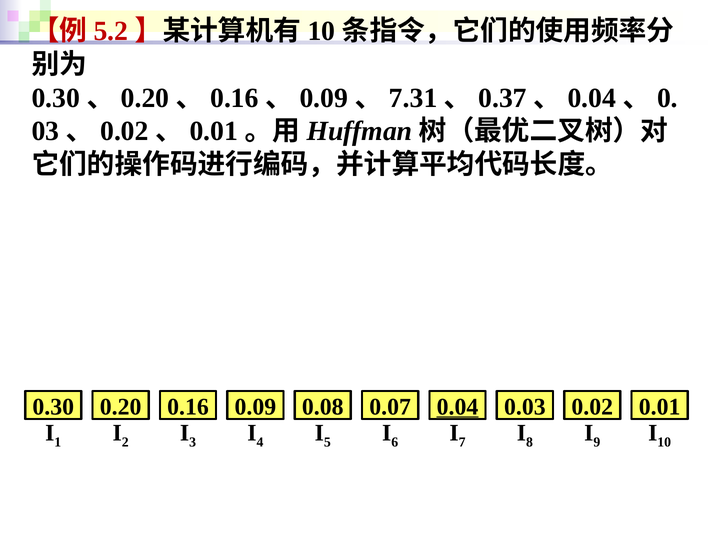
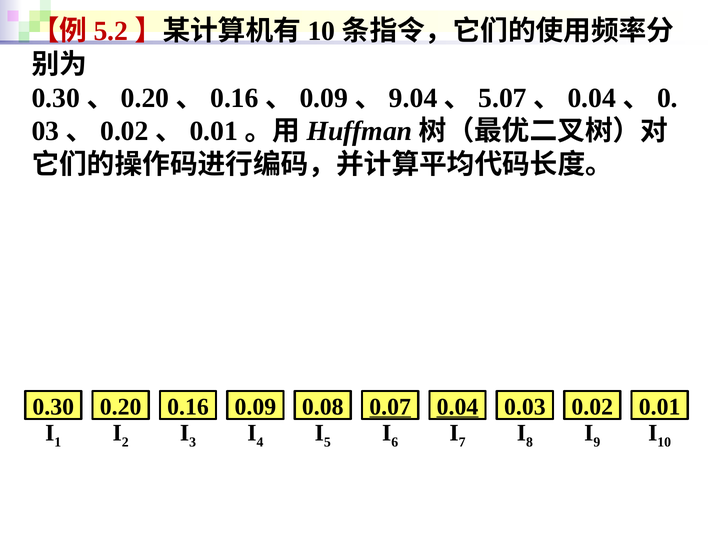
7.31: 7.31 -> 9.04 (413, 98)
0.37: 0.37 -> 5.07 (503, 98)
0.07 underline: none -> present (390, 407)
